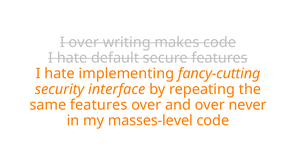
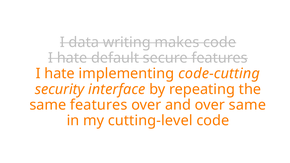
I over: over -> data (84, 42)
fancy-cutting: fancy-cutting -> code-cutting (219, 74)
over never: never -> same (247, 105)
masses-level: masses-level -> cutting-level (150, 121)
